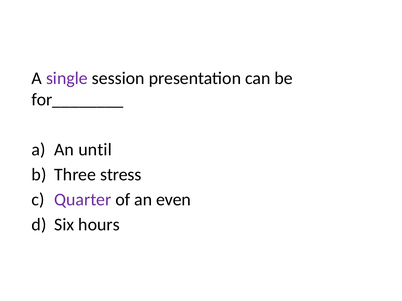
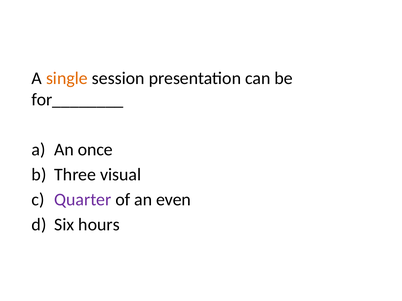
single colour: purple -> orange (67, 78)
until: until -> once (95, 150)
stress: stress -> visual (121, 175)
